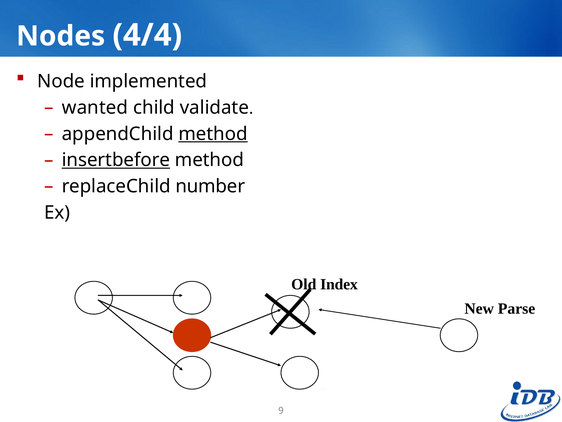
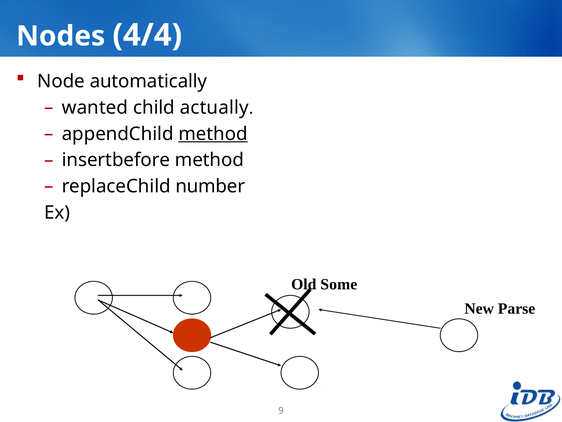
implemented: implemented -> automatically (148, 81)
validate: validate -> actually (214, 107)
insertbefore underline: present -> none (116, 160)
Index: Index -> Some (339, 284)
